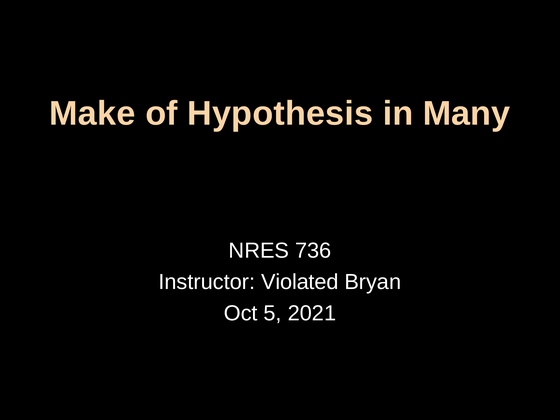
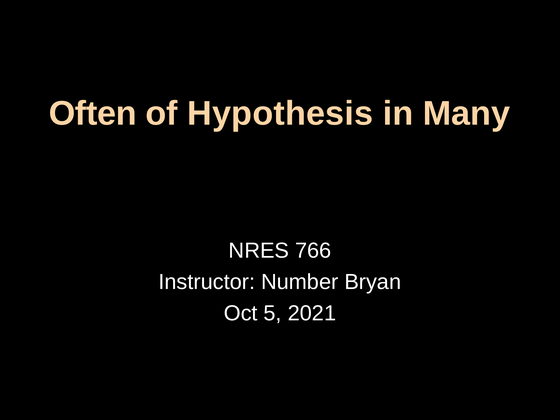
Make: Make -> Often (93, 114)
736: 736 -> 766 (313, 251)
Violated: Violated -> Number (300, 282)
